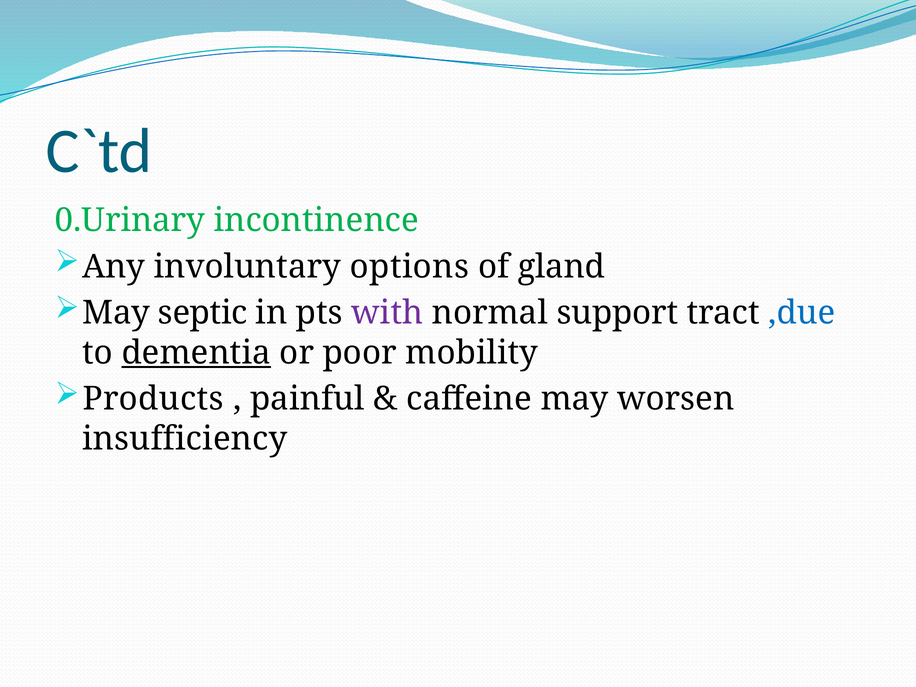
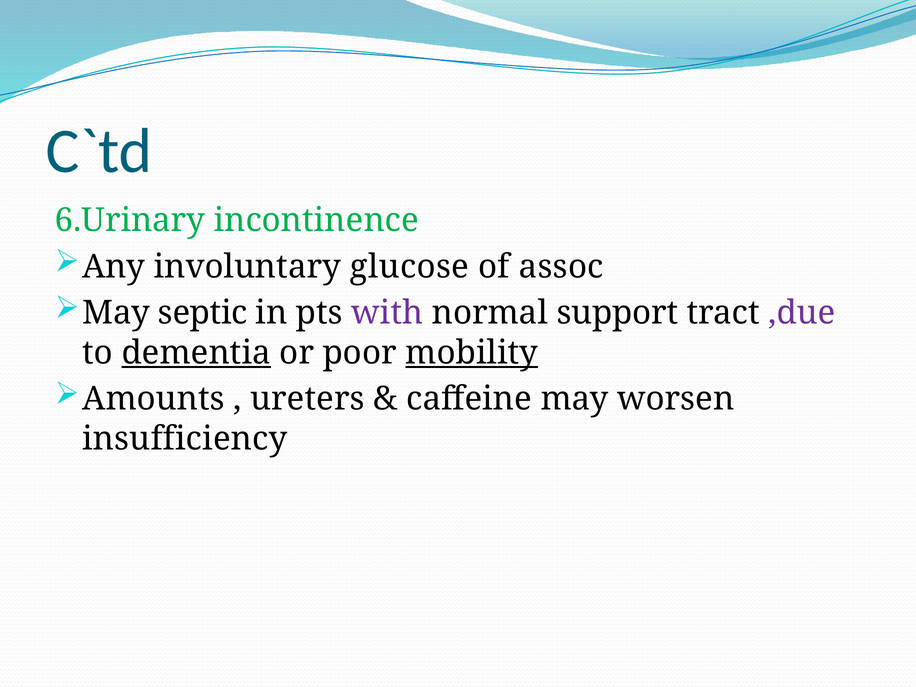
0.Urinary: 0.Urinary -> 6.Urinary (130, 221)
options: options -> glucose (409, 267)
gland: gland -> assoc (561, 267)
,due colour: blue -> purple (802, 313)
mobility underline: none -> present (472, 353)
Products: Products -> Amounts (153, 399)
painful: painful -> ureters (307, 399)
